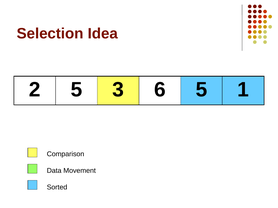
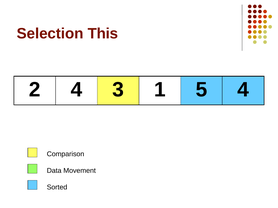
Idea: Idea -> This (103, 34)
2 5: 5 -> 4 (76, 90)
6: 6 -> 1 (160, 90)
5 1: 1 -> 4 (243, 90)
